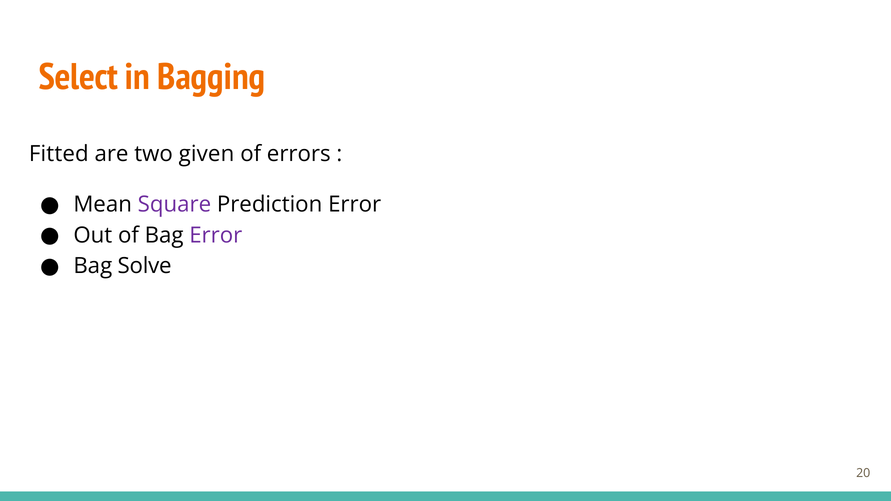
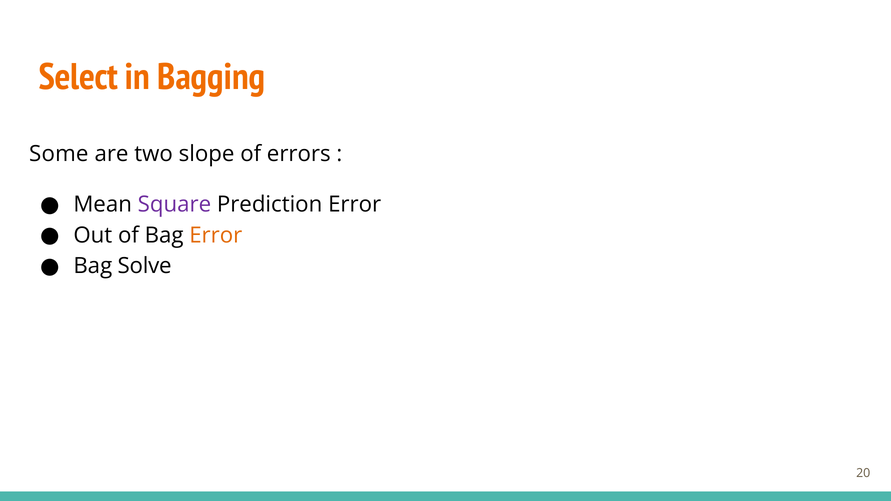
Fitted: Fitted -> Some (59, 154)
given: given -> slope (207, 154)
Error colour: purple -> orange (216, 235)
